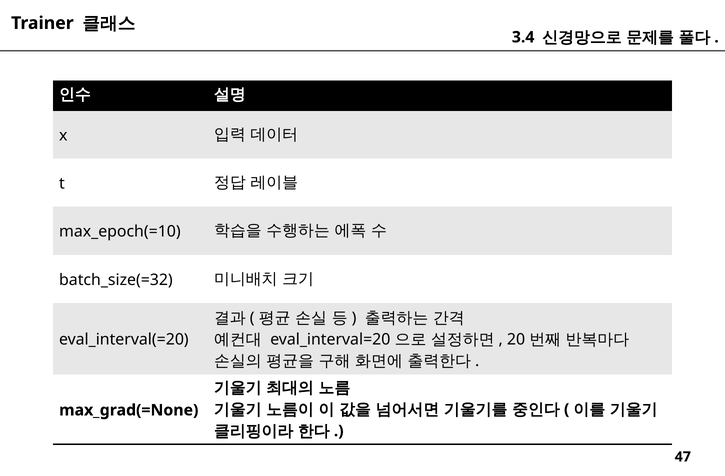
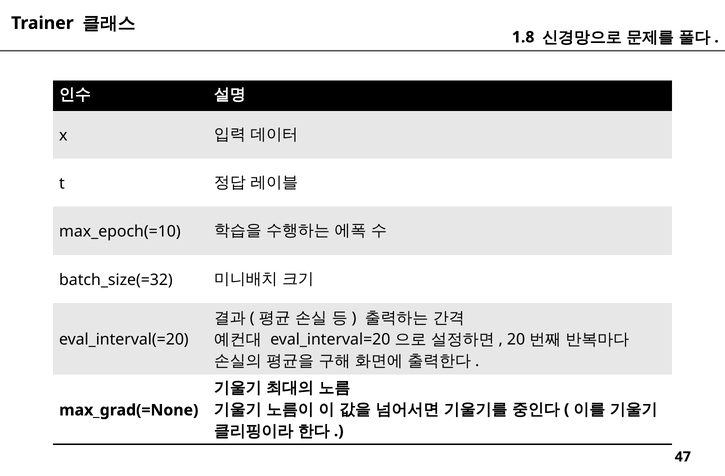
3.4: 3.4 -> 1.8 (523, 37)
